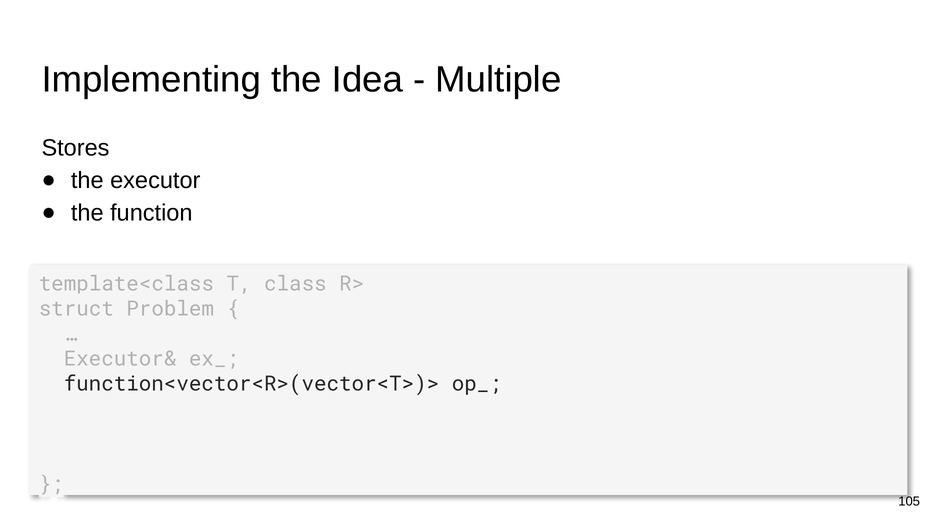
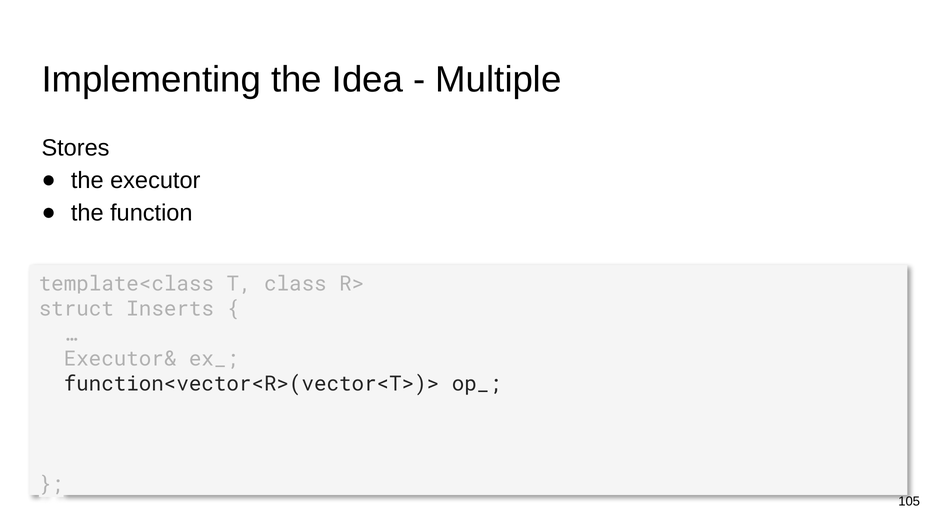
Problem: Problem -> Inserts (170, 309)
